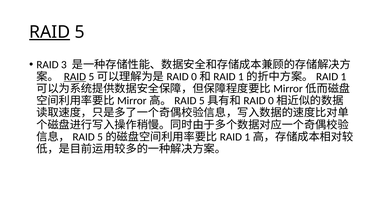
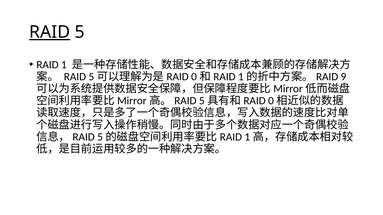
3: 3 -> 1 (64, 65)
RAID underline: present -> none (75, 77)
1: 1 -> 9 (344, 77)
